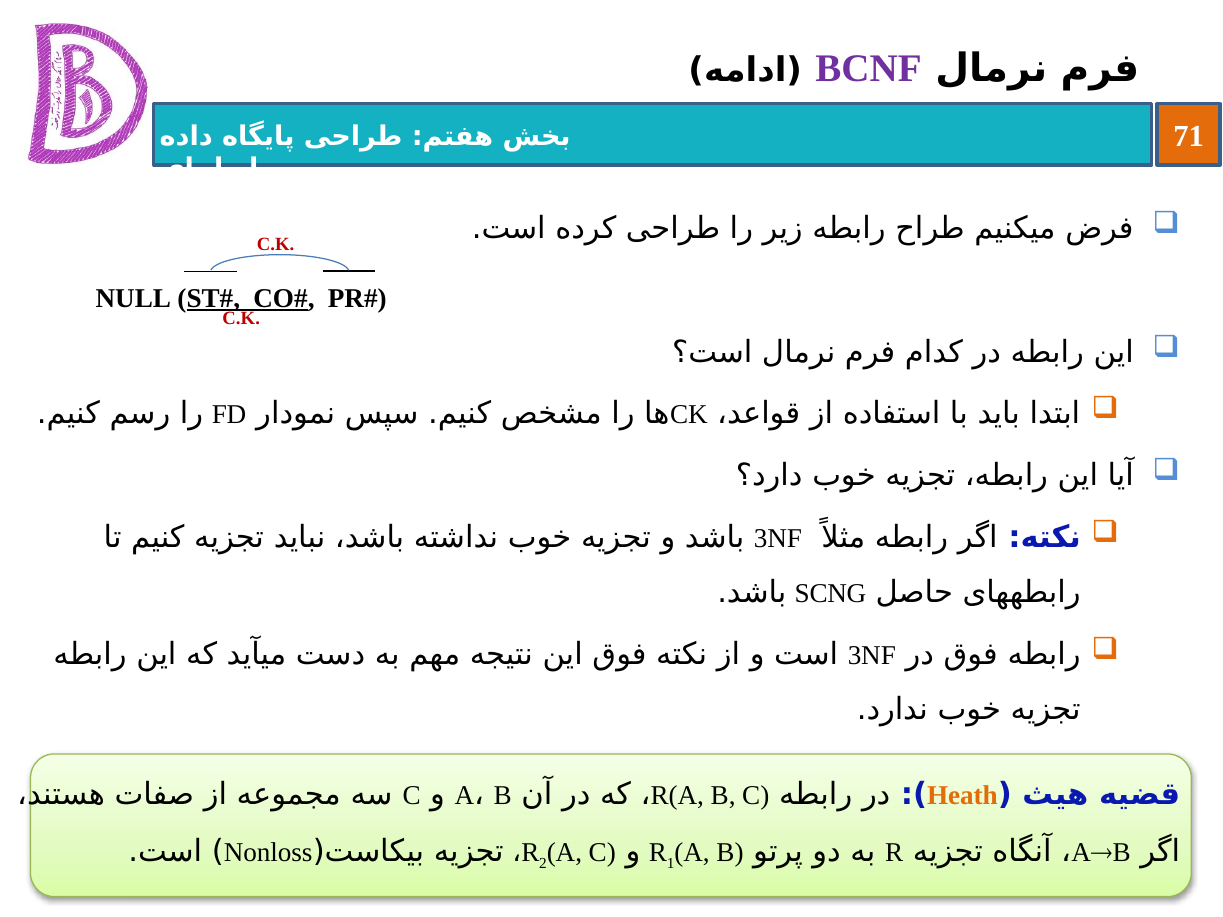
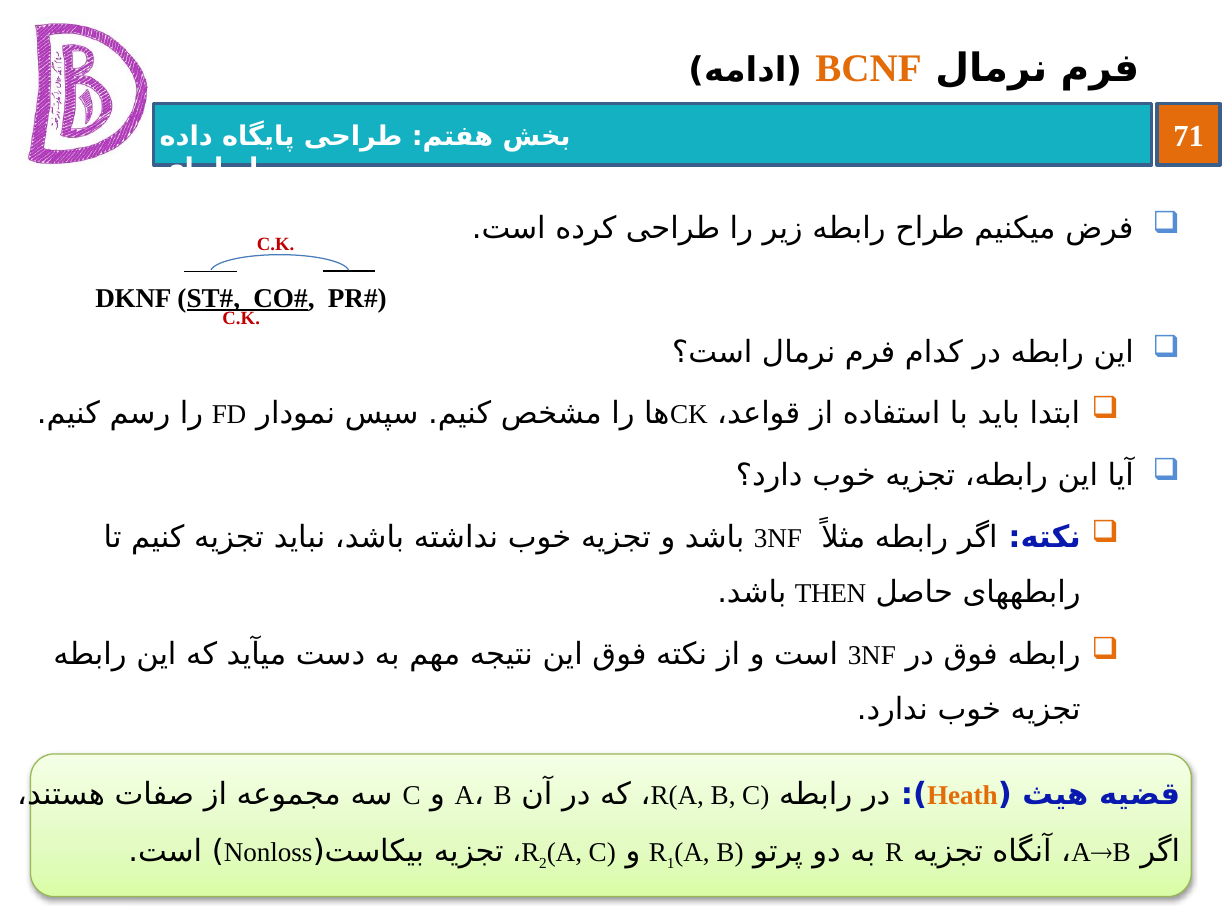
BCNF colour: purple -> orange (869, 69)
NULL: NULL -> DKNF (133, 298)
SCNG: SCNG -> THEN (831, 594)
